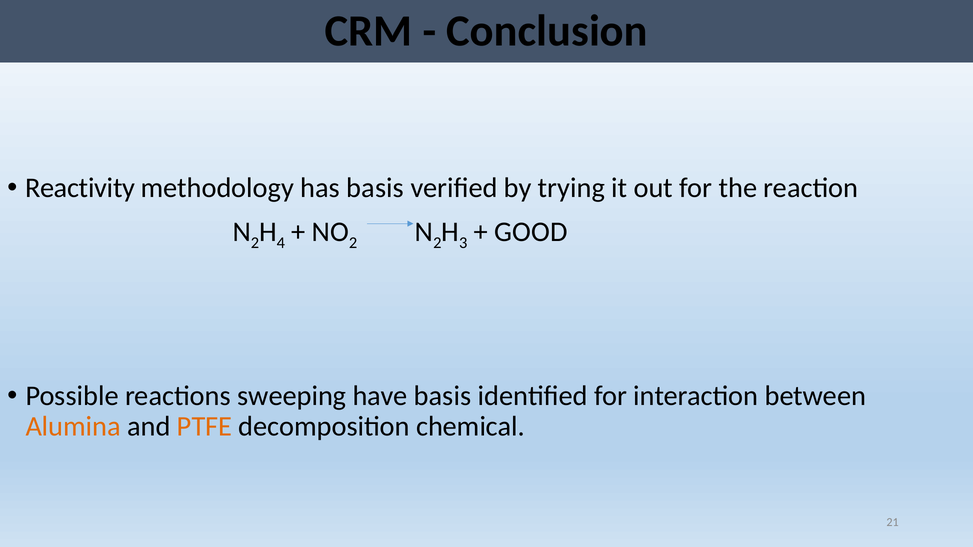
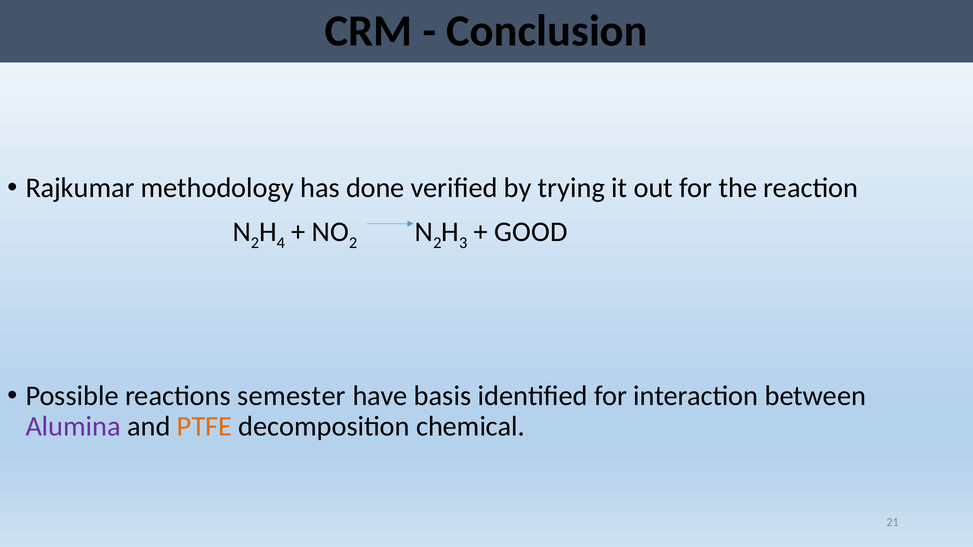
Reactivity: Reactivity -> Rajkumar (80, 188)
has basis: basis -> done (375, 188)
sweeping: sweeping -> semester (292, 396)
Alumina colour: orange -> purple (73, 427)
